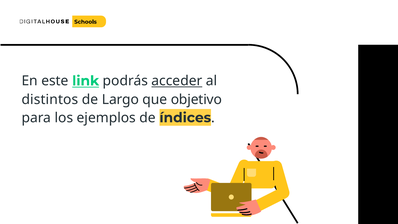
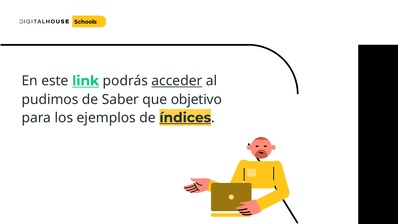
distintos: distintos -> pudimos (50, 99)
Largo: Largo -> Saber (120, 99)
índices underline: none -> present (185, 118)
